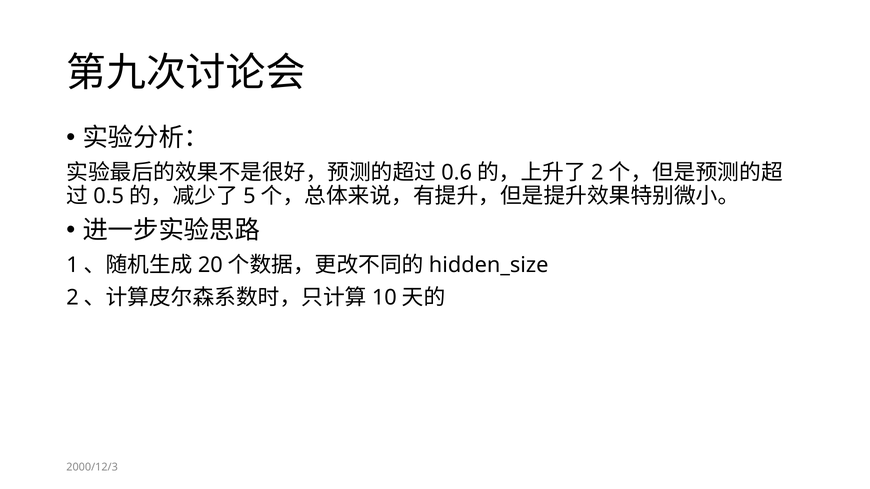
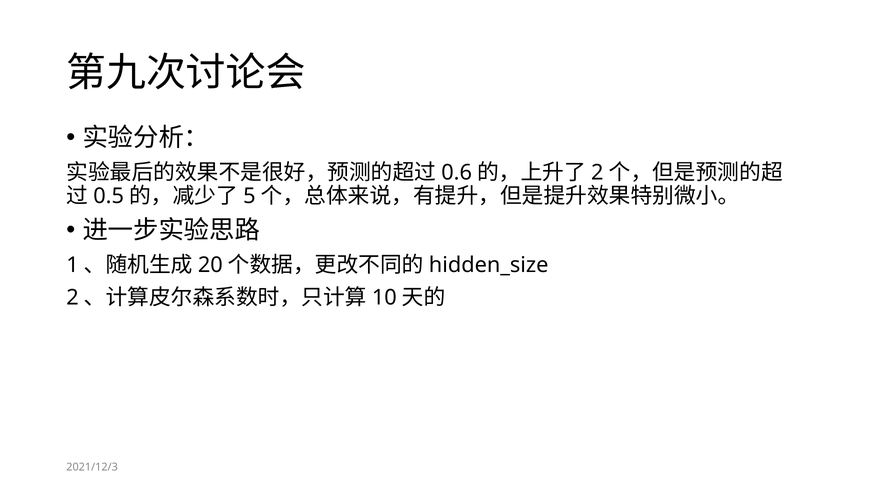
2000/12/3: 2000/12/3 -> 2021/12/3 (92, 467)
